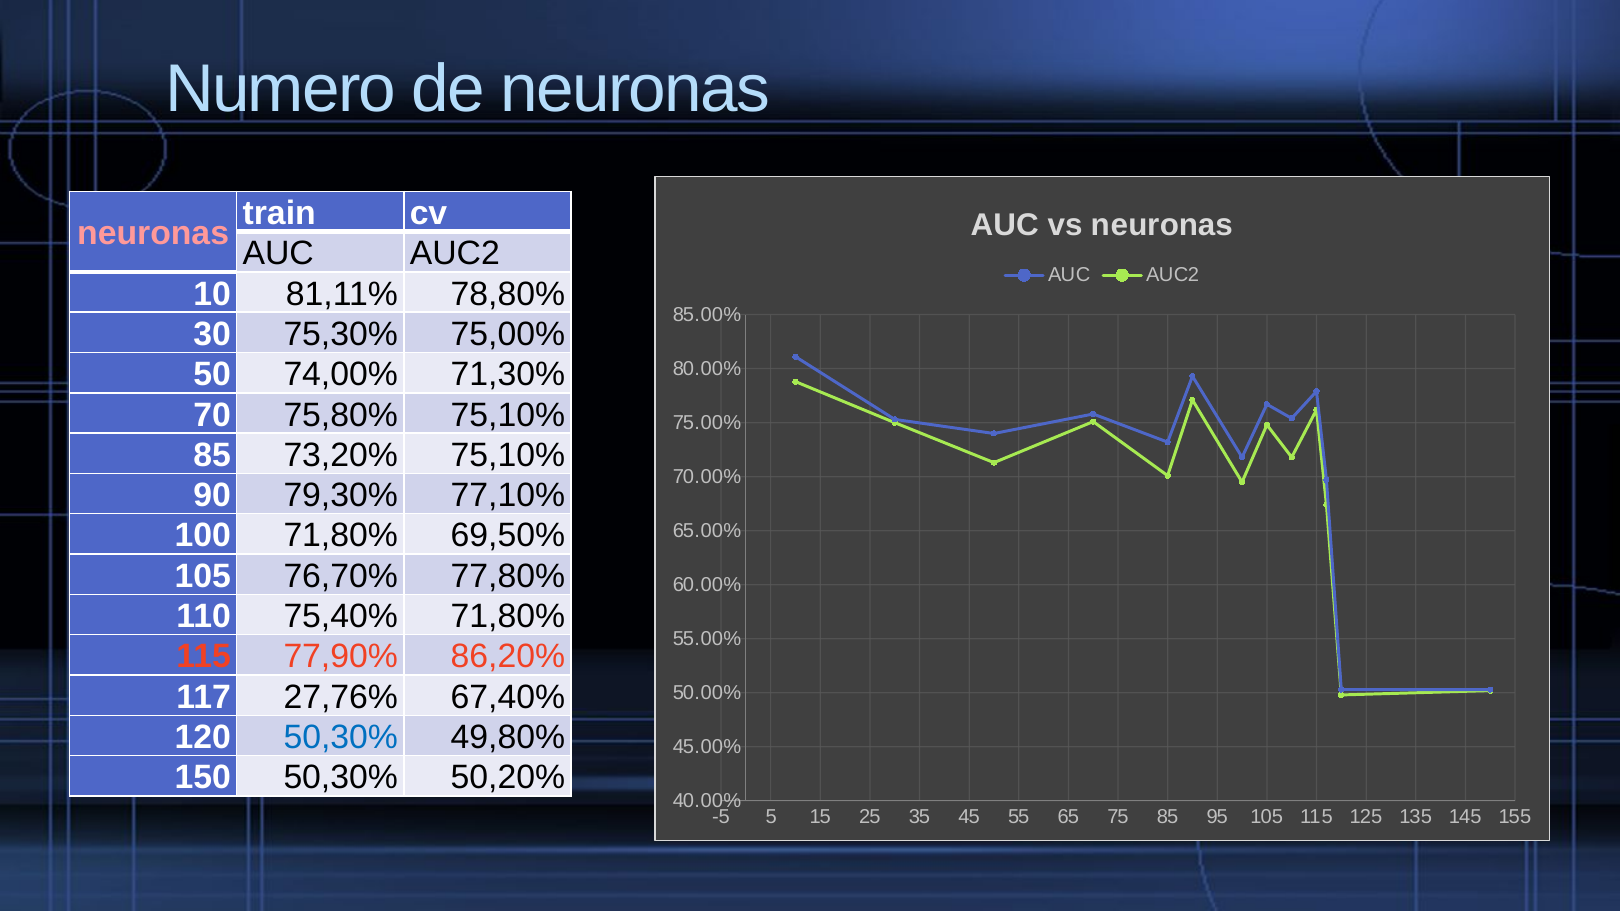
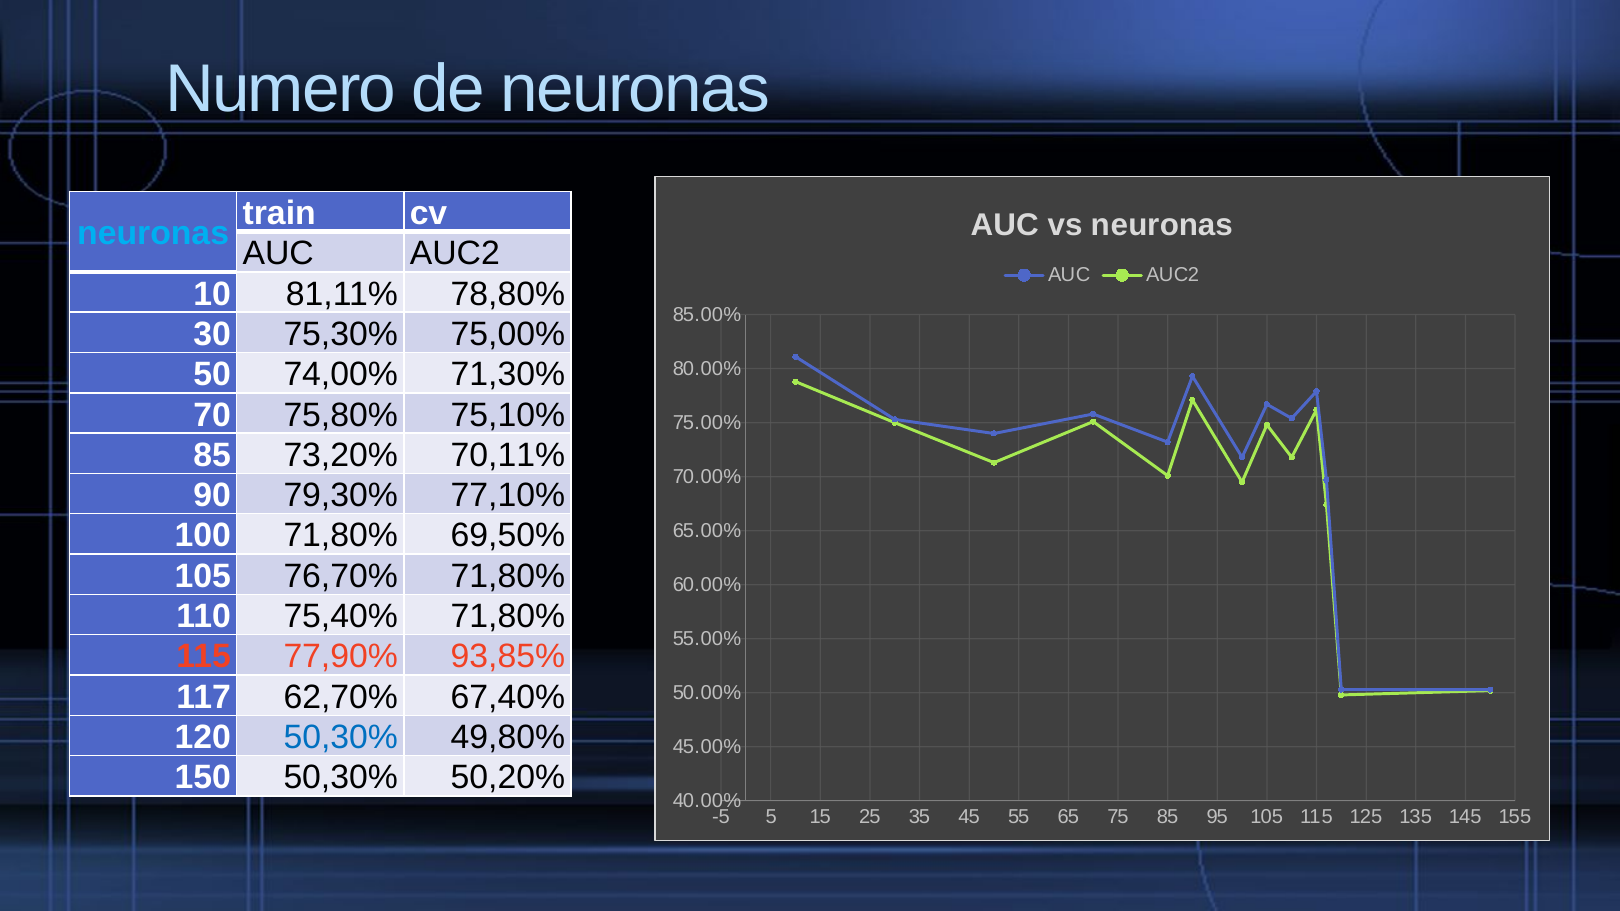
neuronas colour: pink -> light blue (153, 234)
73,20% 75,10%: 75,10% -> 70,11% (508, 455)
76,70% 77,80%: 77,80% -> 71,80% (508, 576)
86,20%: 86,20% -> 93,85% (508, 657)
27,76%: 27,76% -> 62,70% (341, 697)
